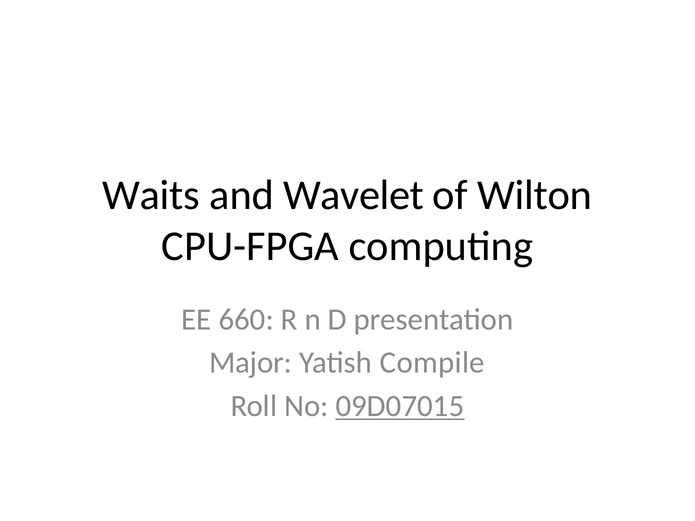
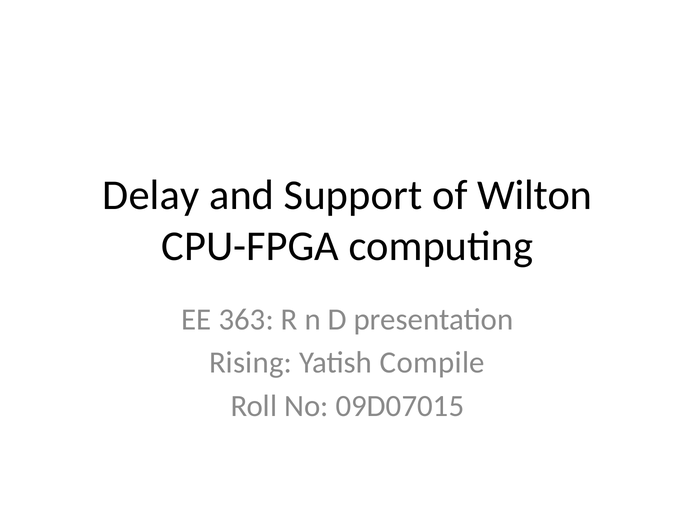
Waits: Waits -> Delay (151, 195)
Wavelet: Wavelet -> Support (353, 195)
660: 660 -> 363 (246, 320)
Major: Major -> Rising (251, 363)
09D07015 underline: present -> none (400, 406)
